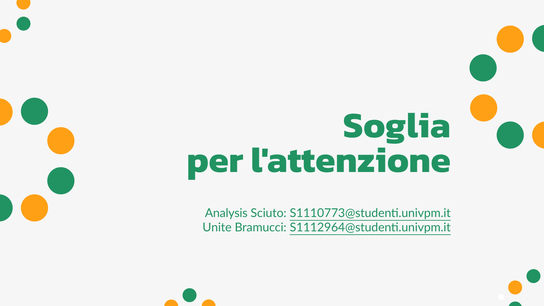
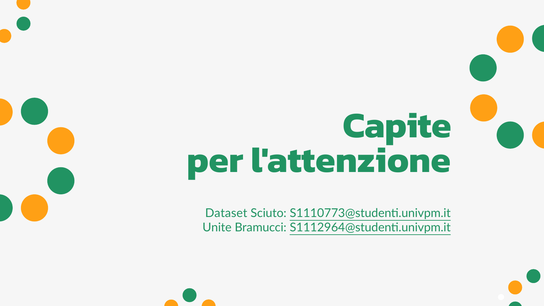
Soglia: Soglia -> Capite (397, 125)
Analysis: Analysis -> Dataset (226, 213)
